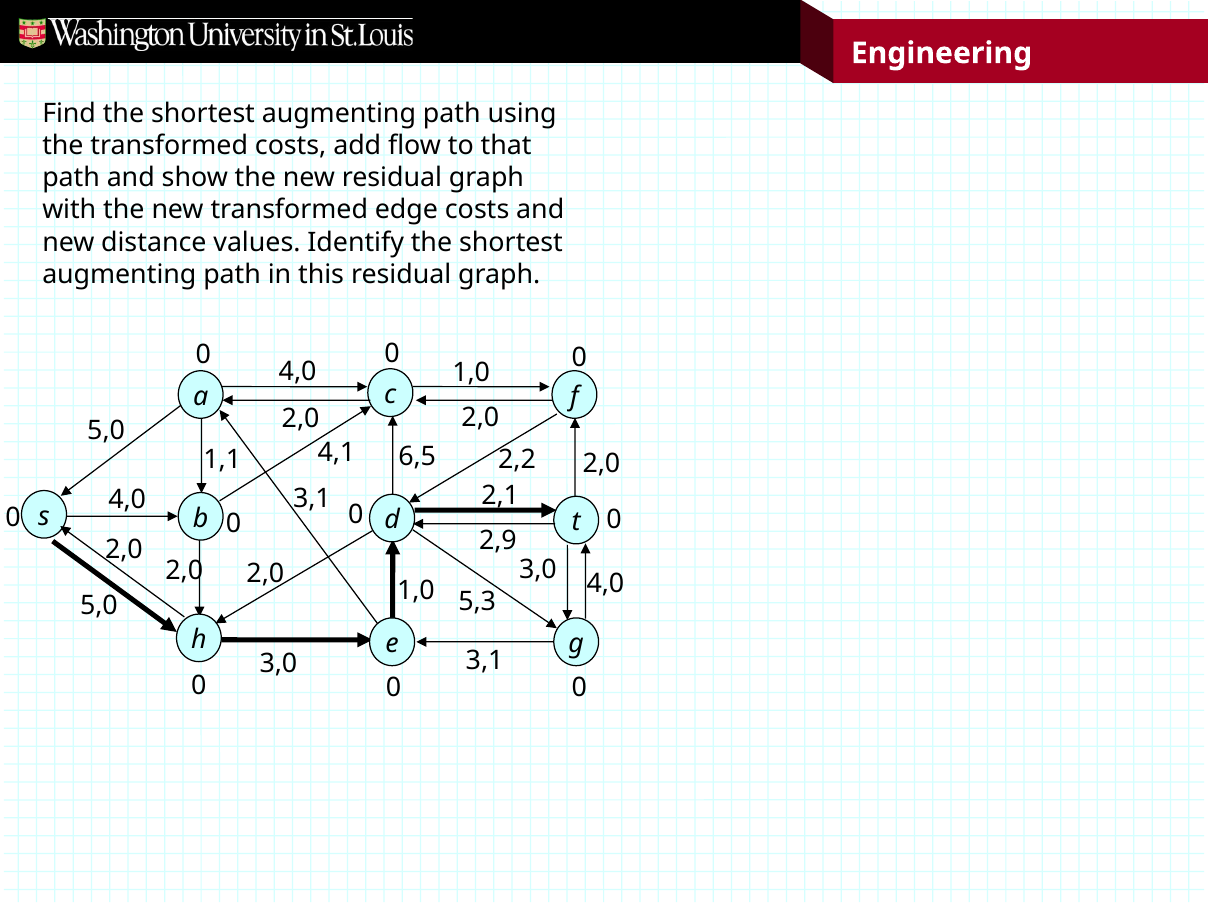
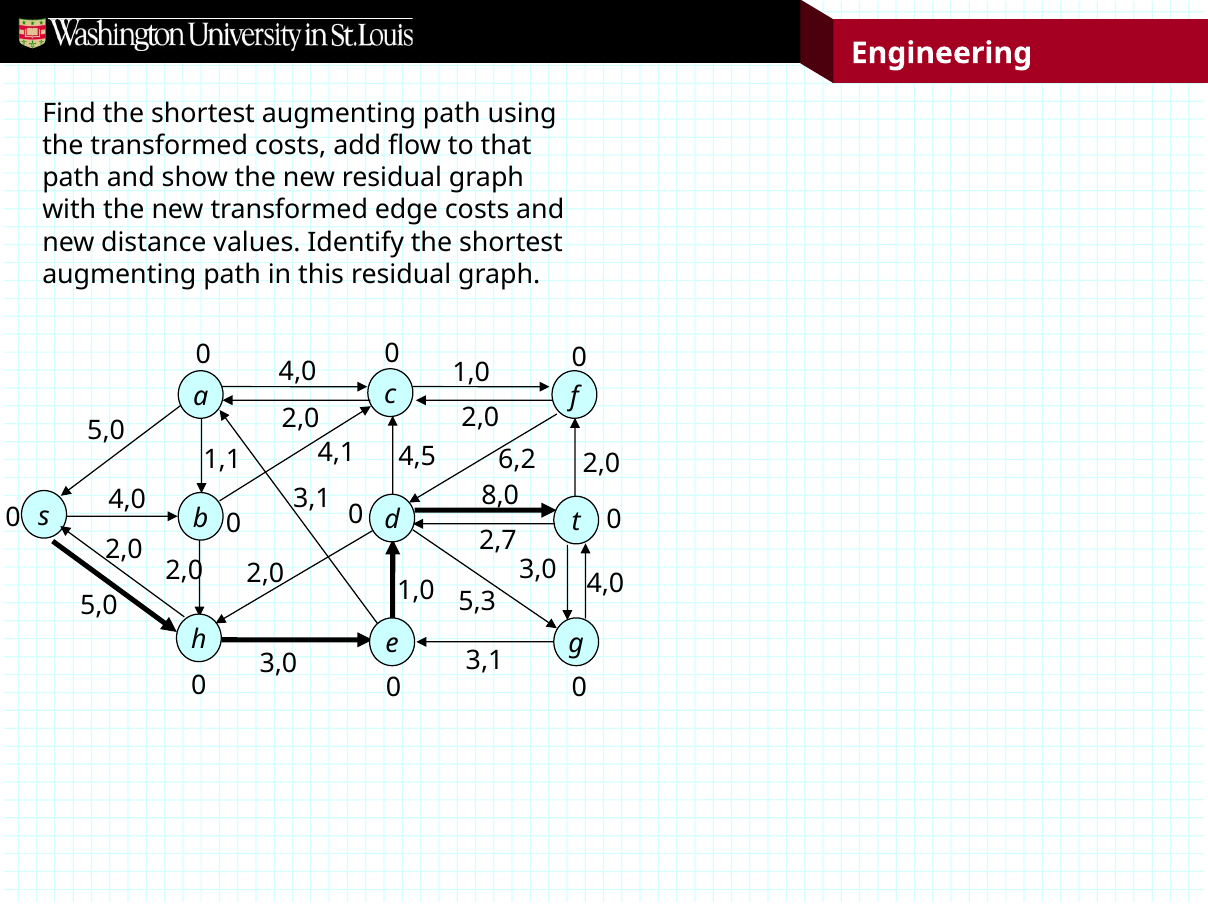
6,5: 6,5 -> 4,5 (417, 457)
2,2: 2,2 -> 6,2 (517, 459)
2,1: 2,1 -> 8,0 (500, 495)
2,9: 2,9 -> 2,7 (498, 541)
